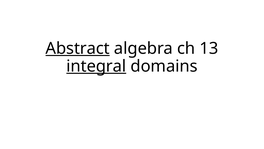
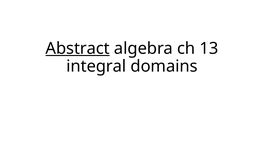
integral underline: present -> none (96, 66)
